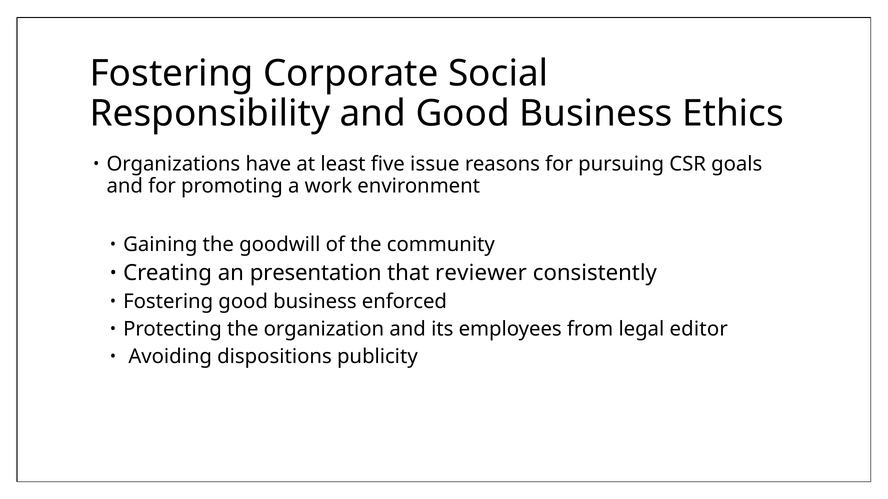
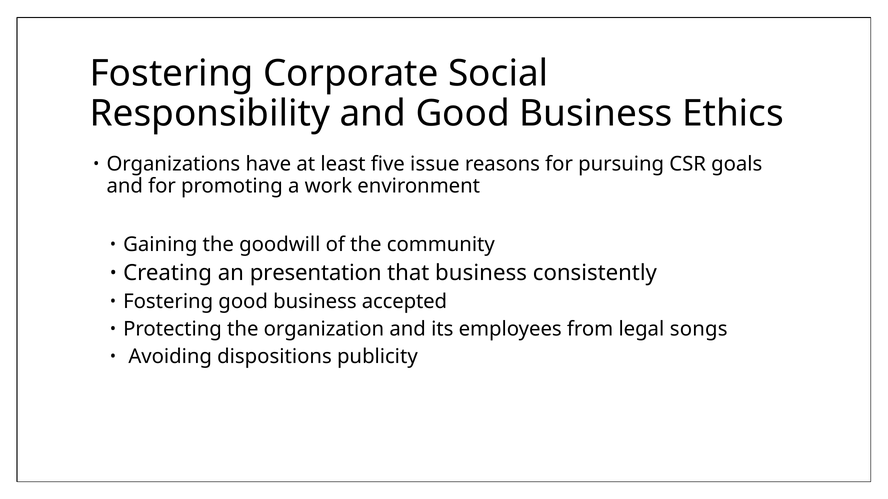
that reviewer: reviewer -> business (481, 273)
enforced: enforced -> accepted (404, 302)
editor: editor -> songs (699, 329)
